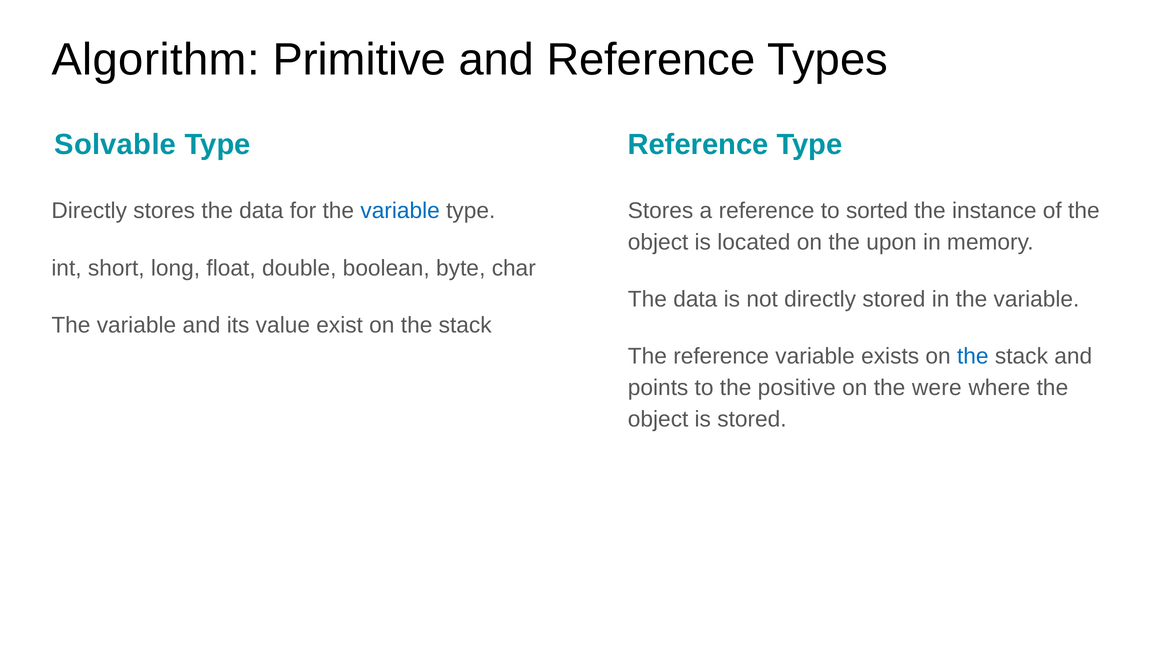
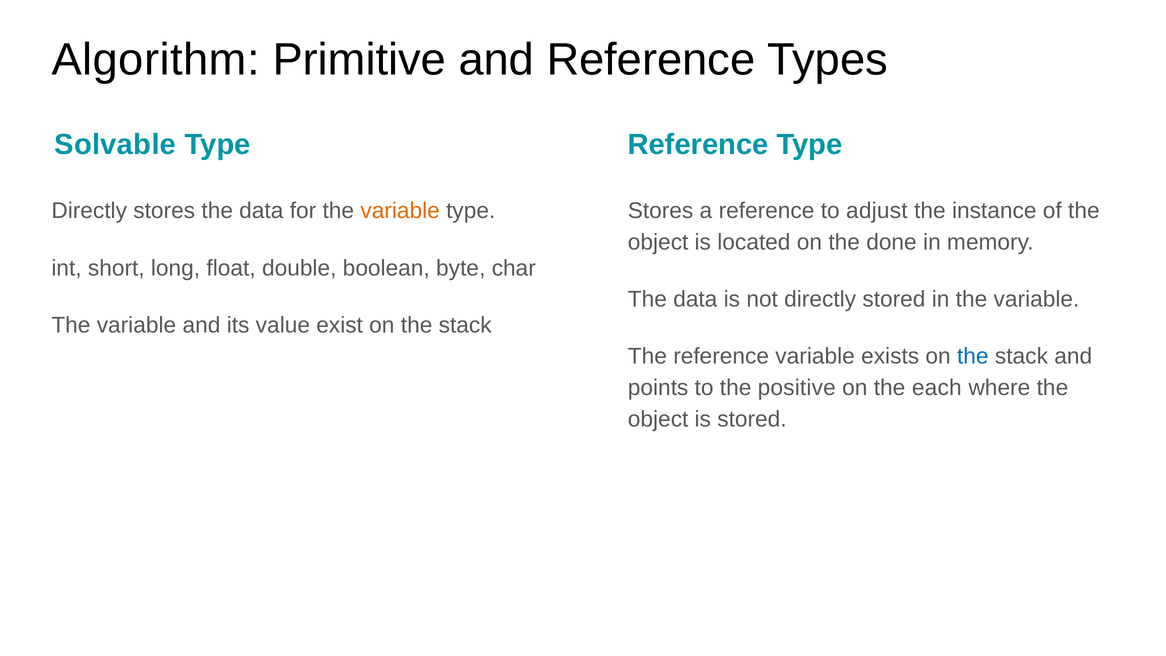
variable colour: blue -> orange (400, 211)
sorted: sorted -> adjust (877, 211)
upon: upon -> done (891, 242)
were: were -> each (937, 388)
